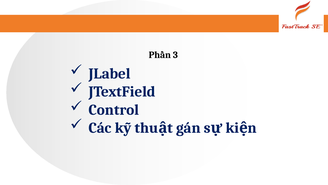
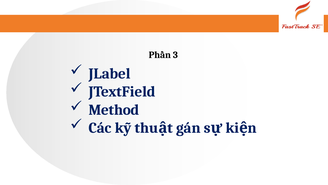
Control: Control -> Method (114, 109)
